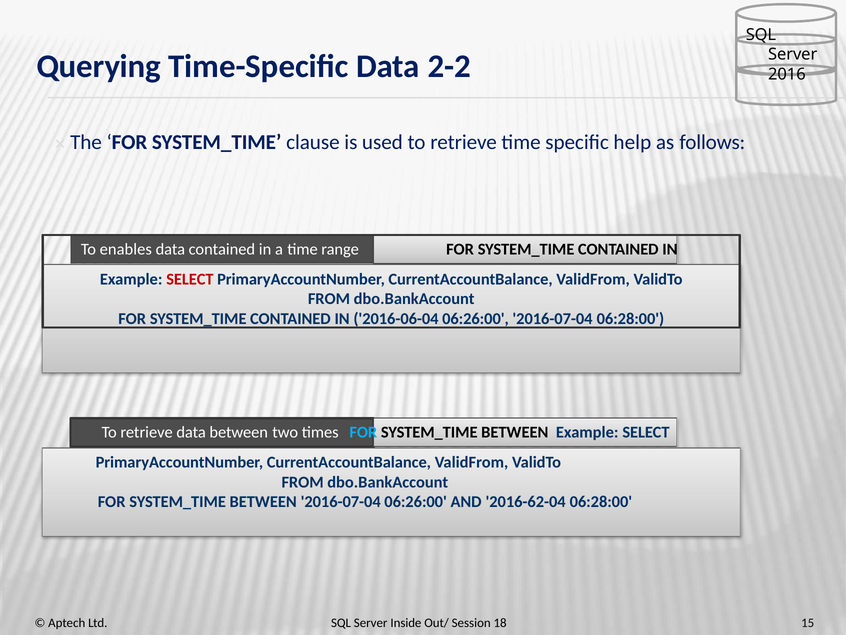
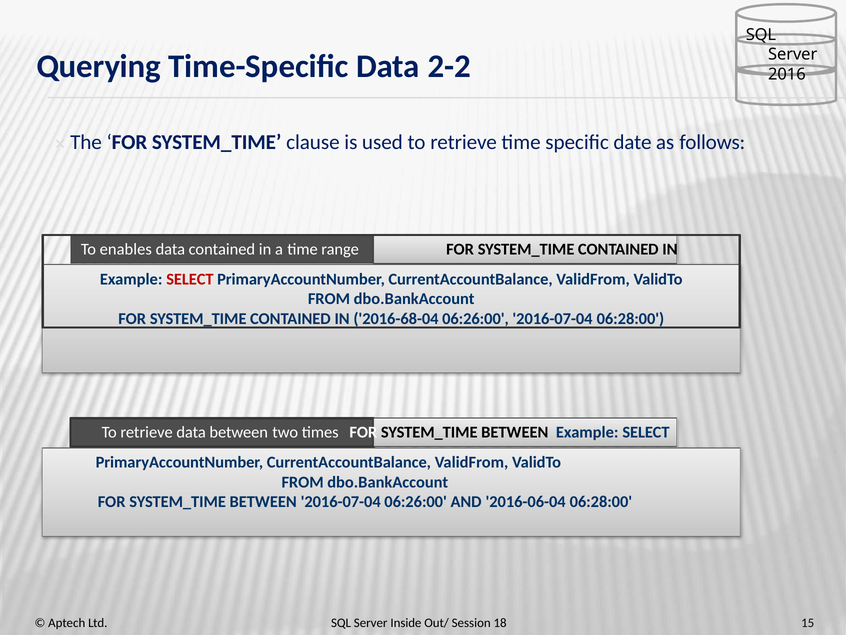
help: help -> date (632, 142)
2016-06-04: 2016-06-04 -> 2016-68-04 (396, 319)
FOR colour: light blue -> white (363, 432)
2016-62-04: 2016-62-04 -> 2016-06-04 (526, 502)
